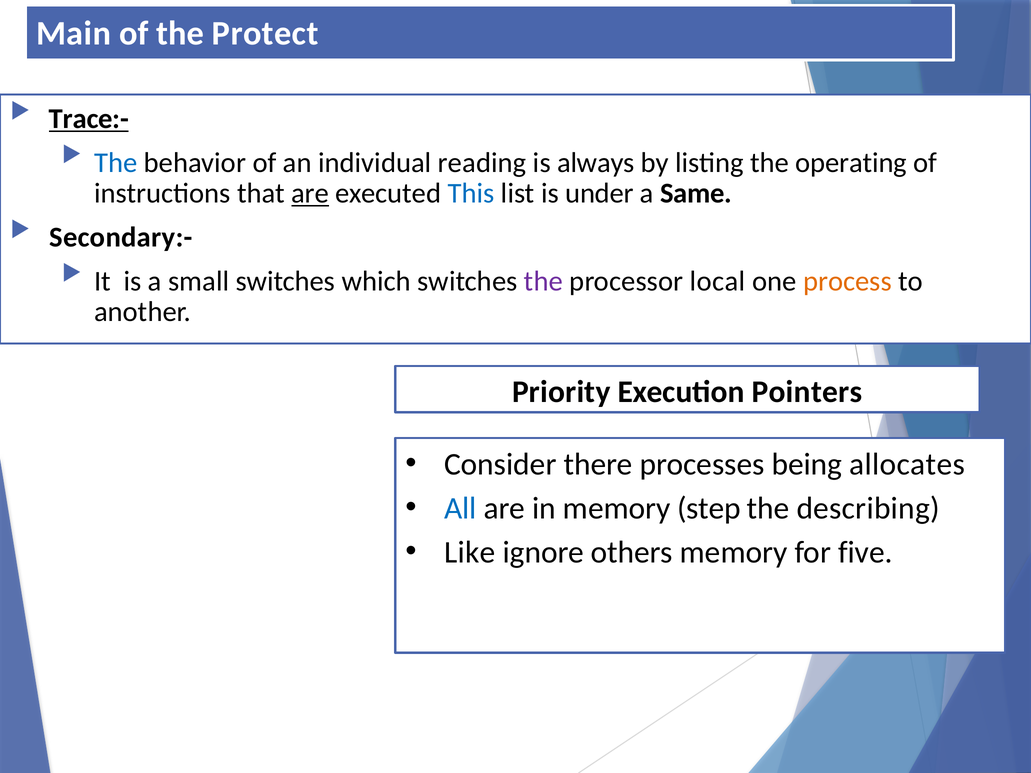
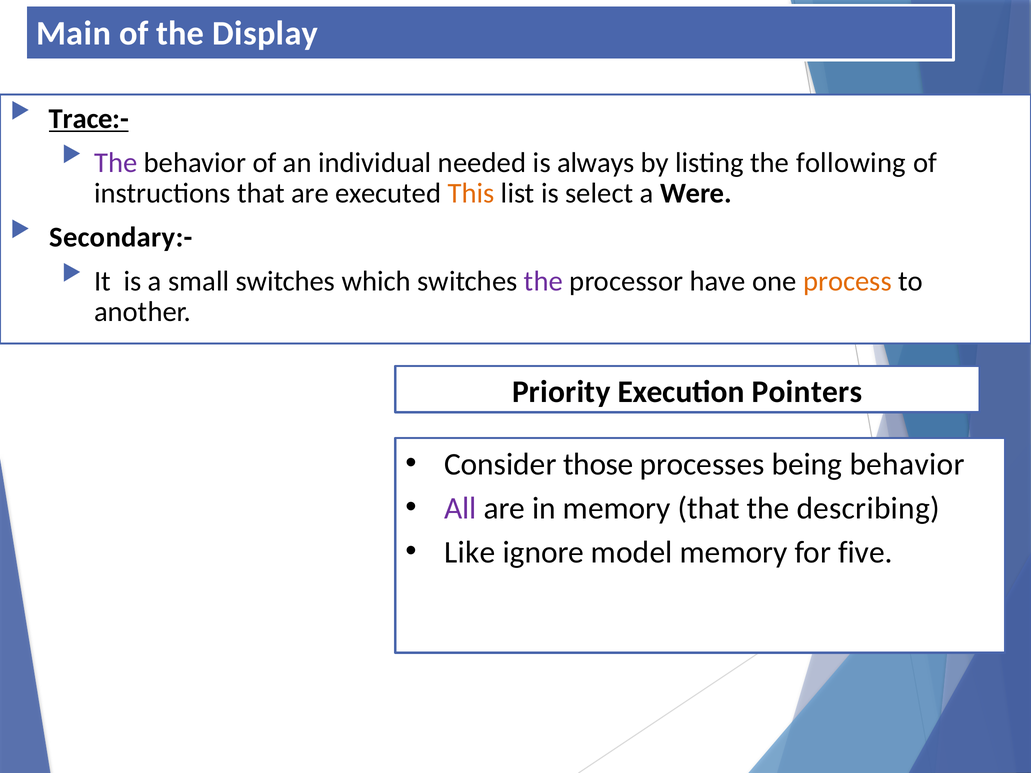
Protect: Protect -> Display (265, 33)
The colour: blue -> purple (116, 163)
reading: reading -> needed (482, 163)
operating: operating -> following (851, 163)
are underline: present -> none (310, 194)
This colour: blue -> orange (471, 194)
under: under -> select (599, 194)
Same: Same -> Were (696, 194)
local: local -> have (718, 281)
there: there -> those (598, 464)
being allocates: allocates -> behavior (907, 464)
All colour: blue -> purple (460, 508)
memory step: step -> that (709, 508)
others: others -> model (632, 552)
